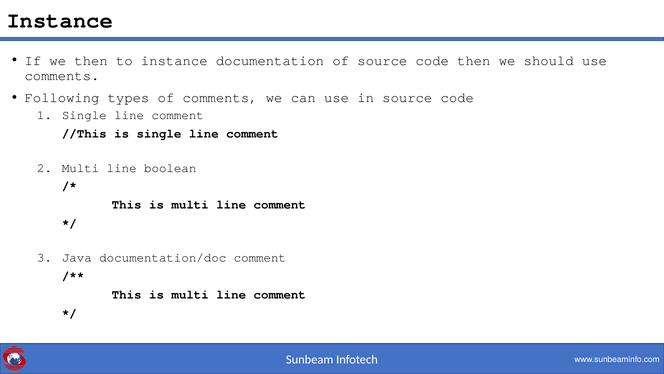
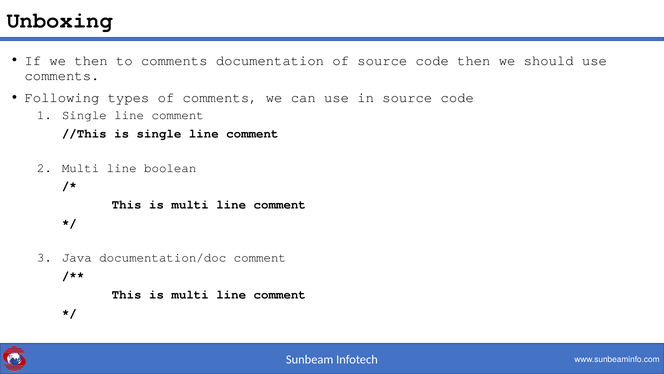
Instance: Instance -> Unboxing (60, 20)
to instance: instance -> comments (174, 60)
